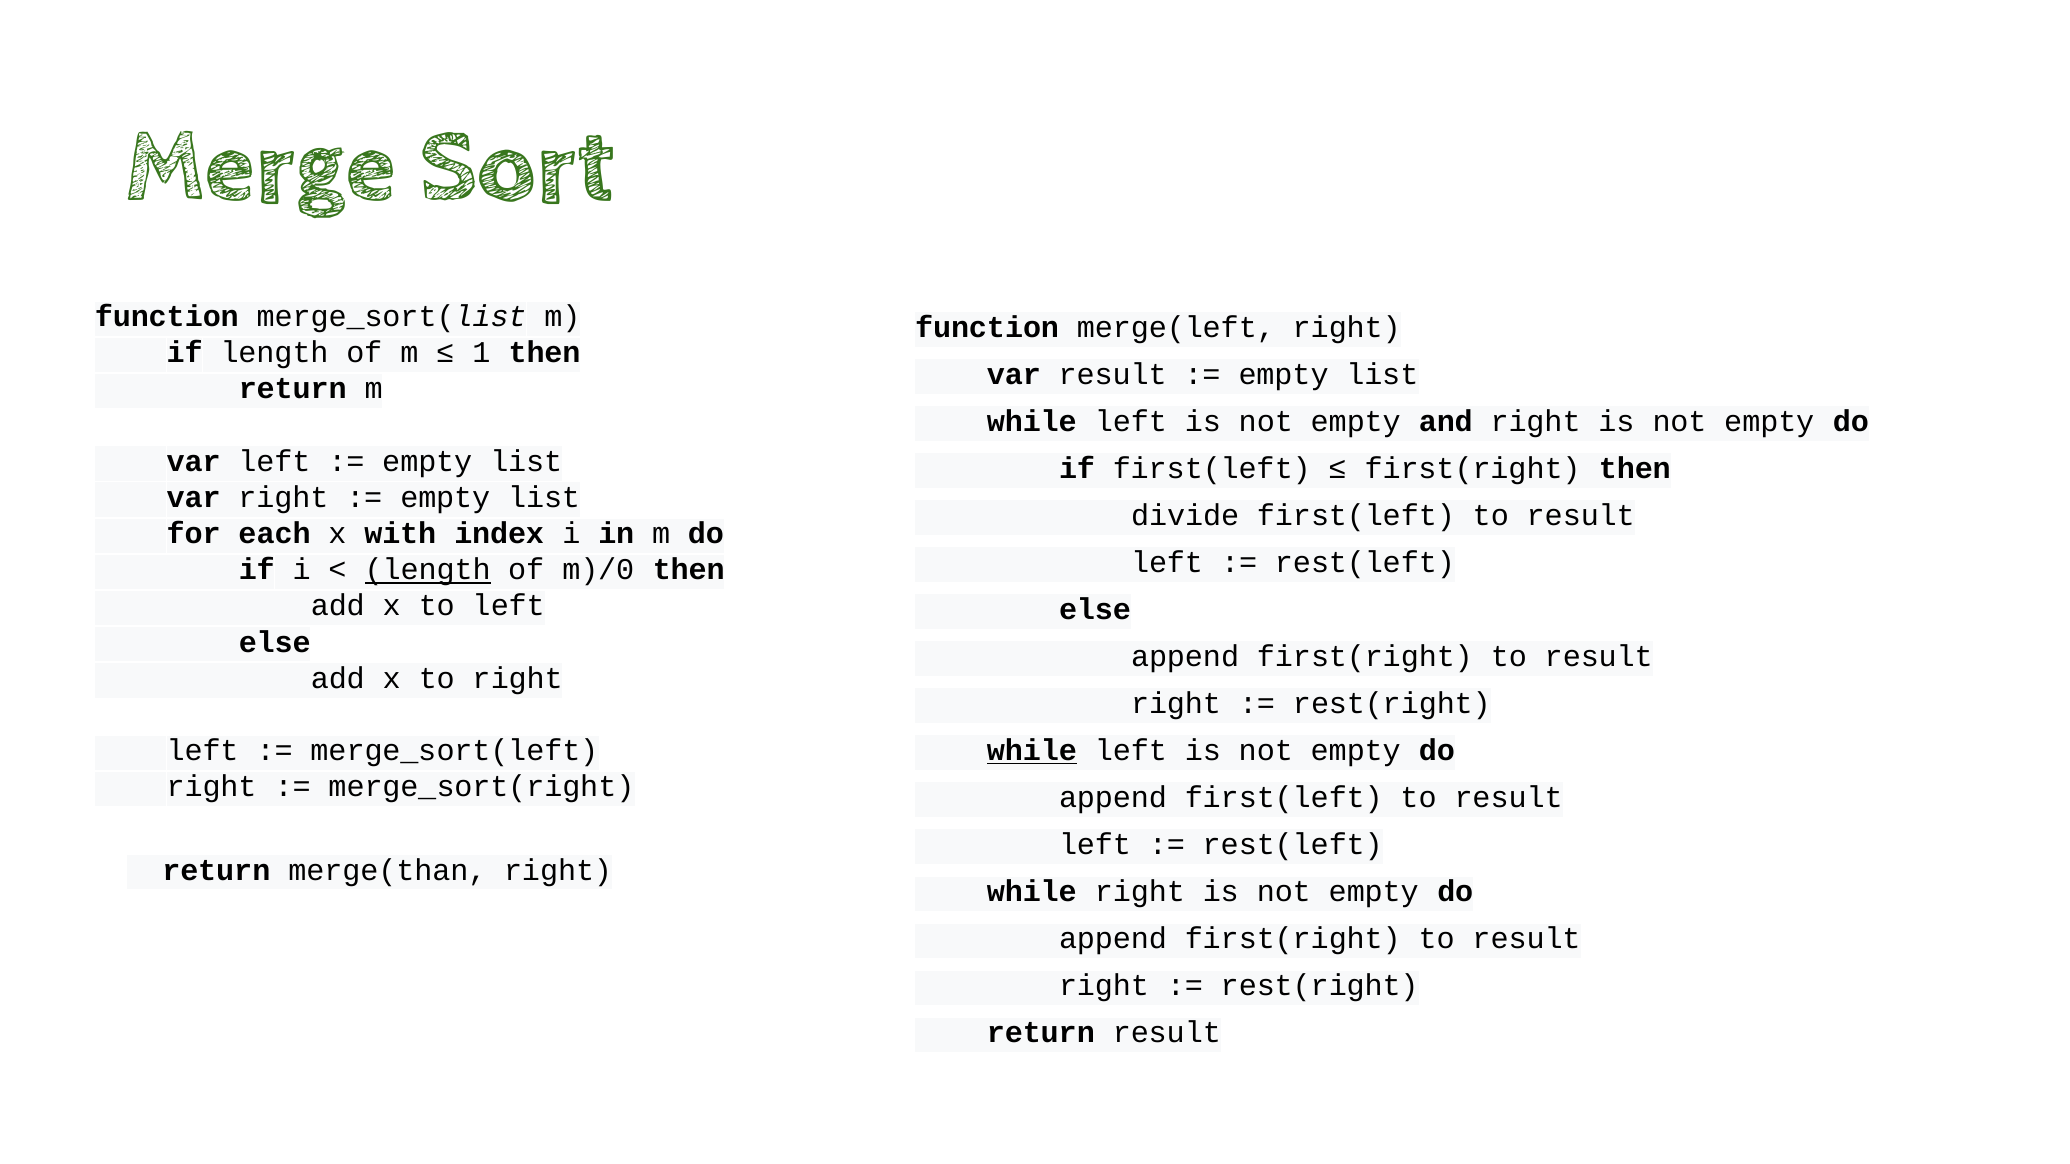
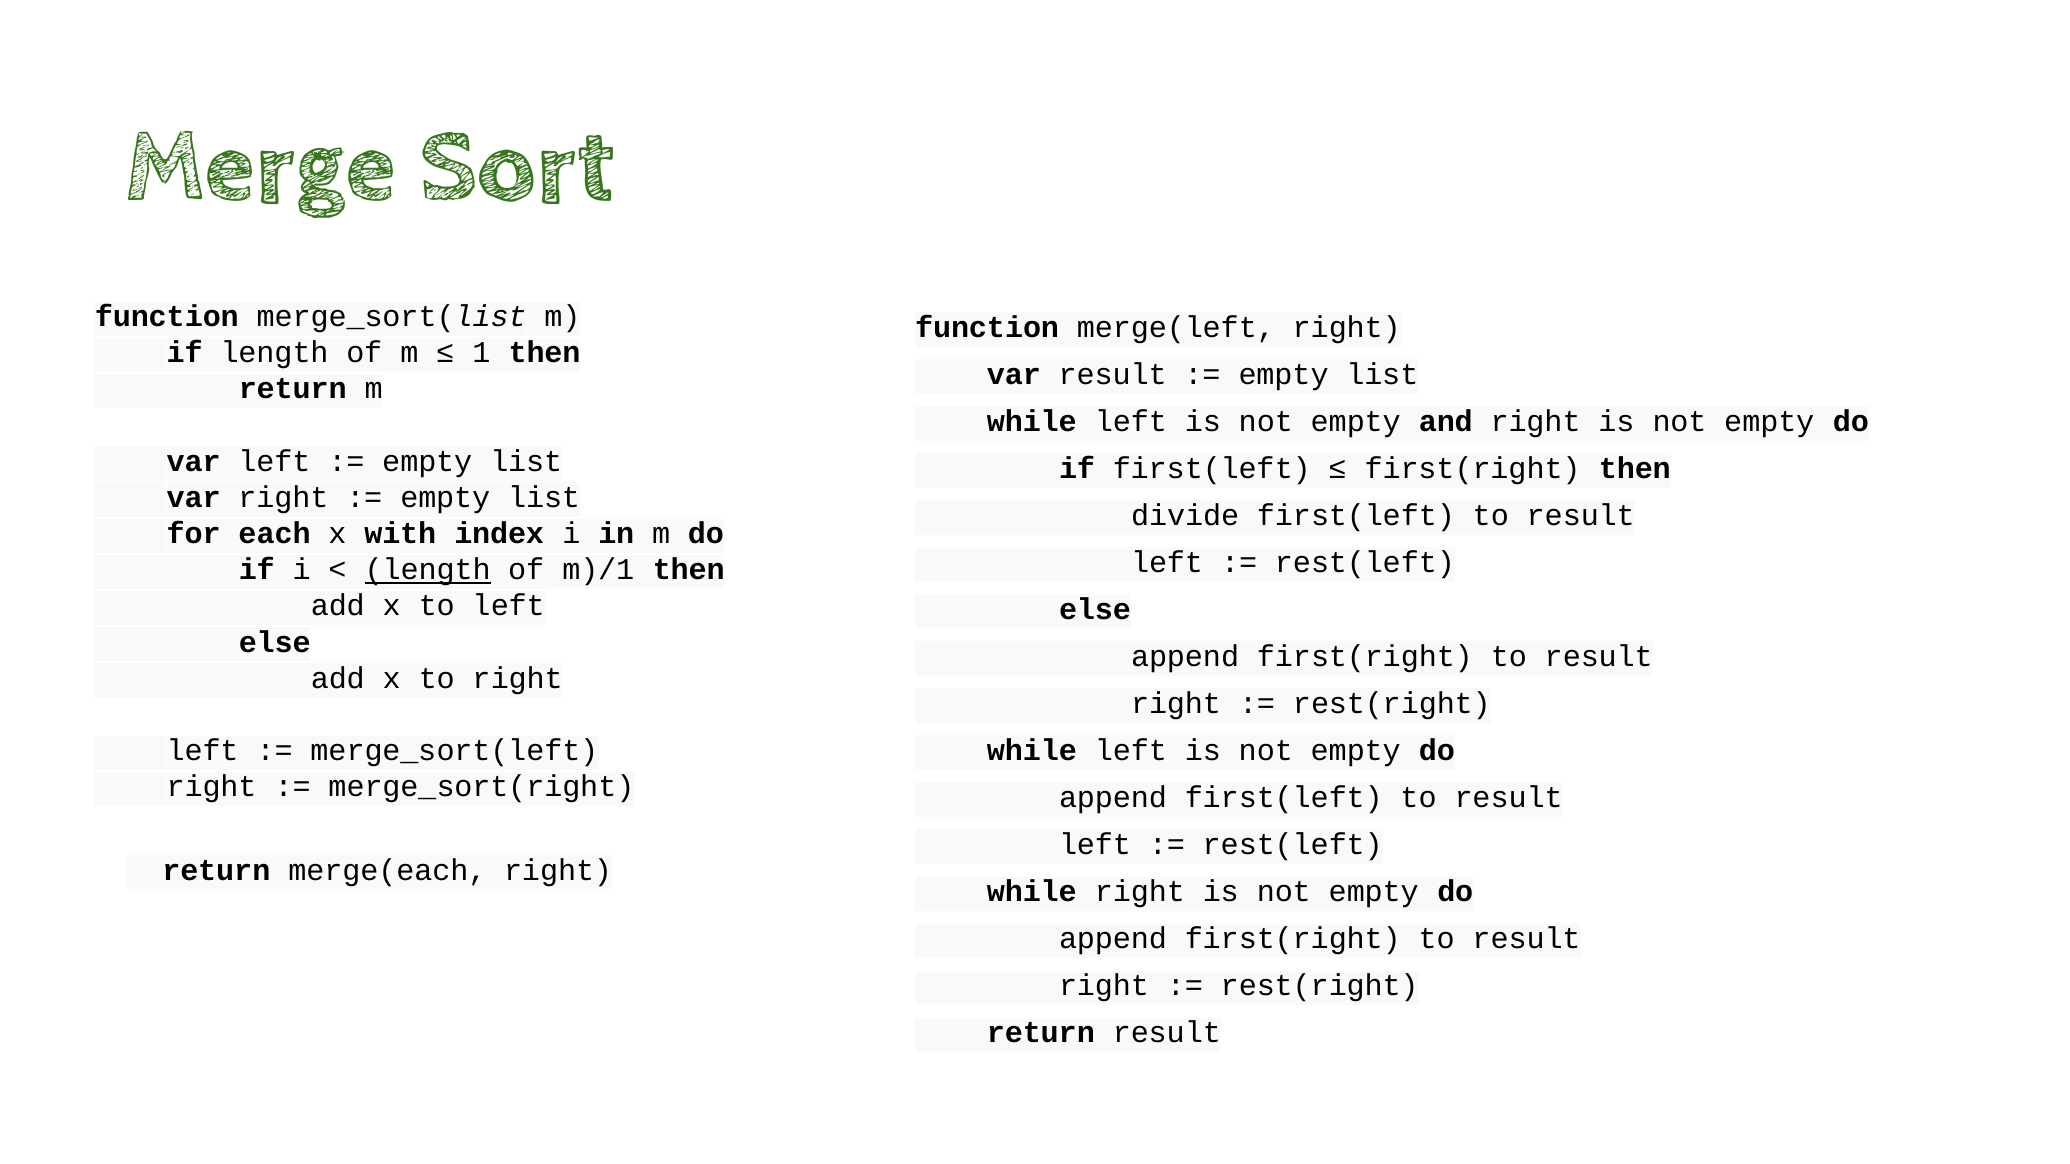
m)/0: m)/0 -> m)/1 (598, 570)
while underline: present -> none (1032, 751)
merge(than: merge(than -> merge(each (387, 870)
